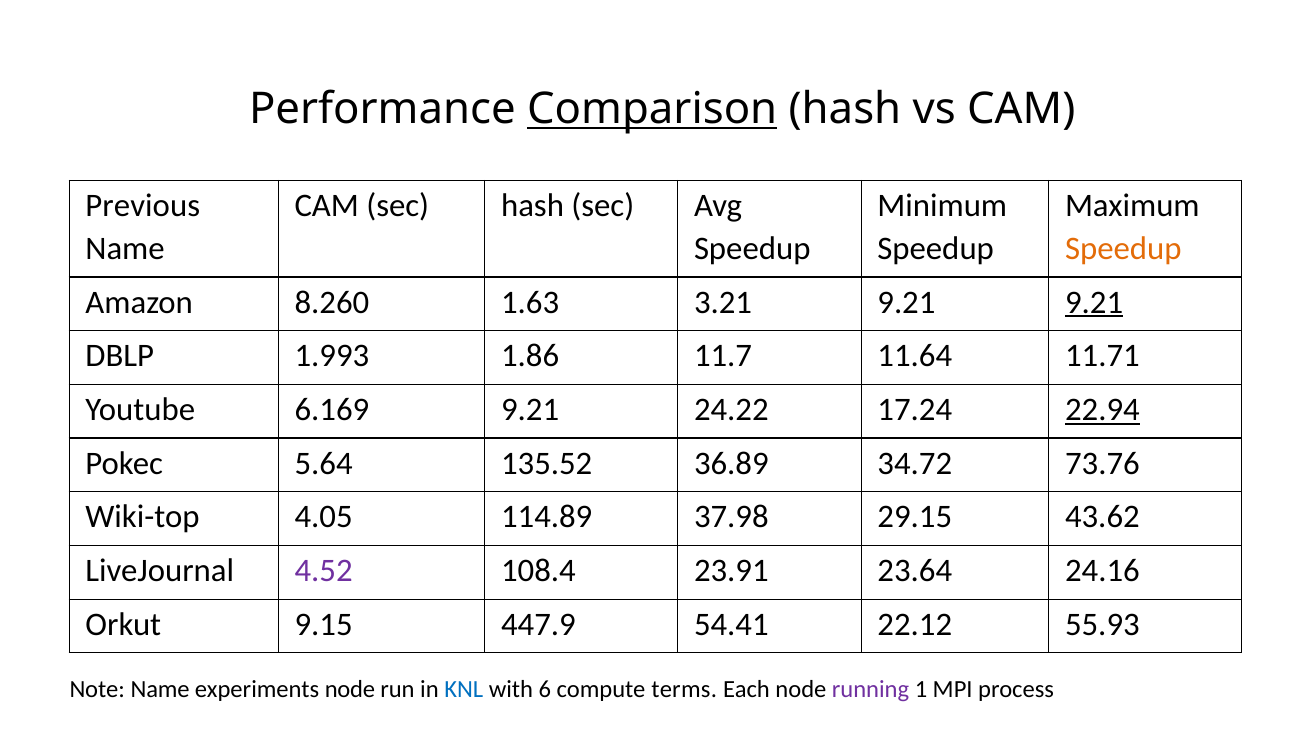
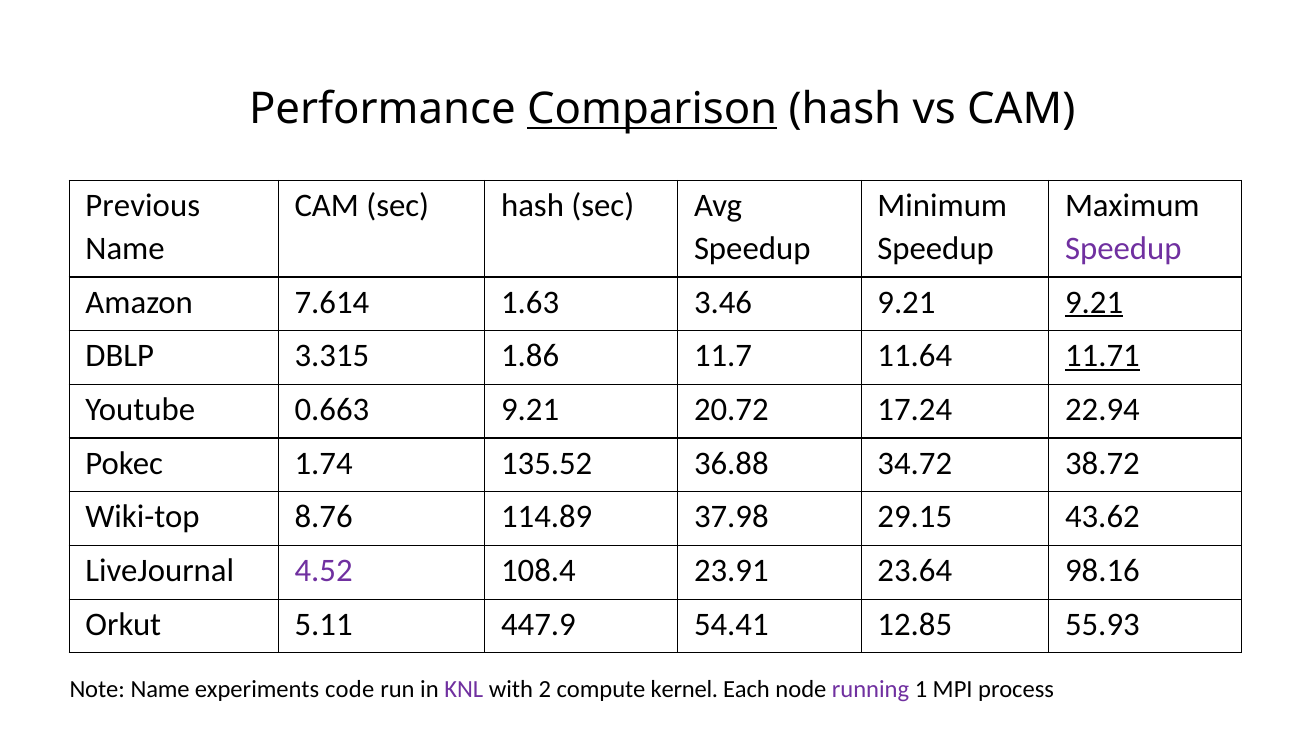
Speedup colour: orange -> purple (1123, 249)
8.260: 8.260 -> 7.614 (332, 302)
3.21: 3.21 -> 3.46 (723, 302)
1.993: 1.993 -> 3.315 (332, 356)
11.71 underline: none -> present (1102, 356)
6.169: 6.169 -> 0.663 (332, 409)
24.22: 24.22 -> 20.72 (731, 409)
22.94 underline: present -> none (1102, 409)
5.64: 5.64 -> 1.74 (324, 463)
36.89: 36.89 -> 36.88 (731, 463)
73.76: 73.76 -> 38.72 (1102, 463)
4.05: 4.05 -> 8.76 (324, 517)
24.16: 24.16 -> 98.16 (1102, 570)
9.15: 9.15 -> 5.11 (324, 624)
22.12: 22.12 -> 12.85 (915, 624)
experiments node: node -> code (350, 689)
KNL colour: blue -> purple (464, 689)
6: 6 -> 2 (545, 689)
terms: terms -> kernel (684, 689)
